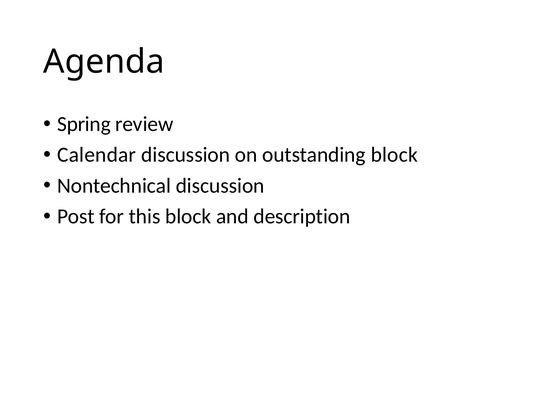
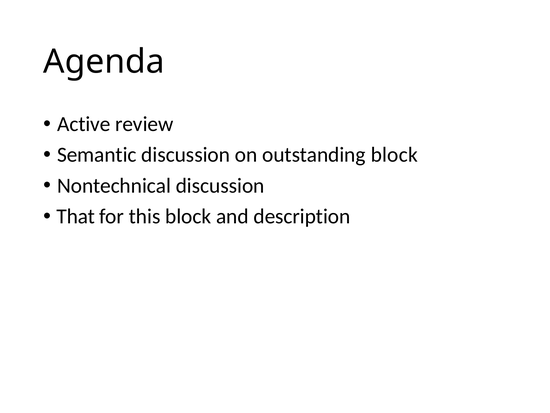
Spring: Spring -> Active (84, 124)
Calendar: Calendar -> Semantic (97, 155)
Post: Post -> That (76, 216)
